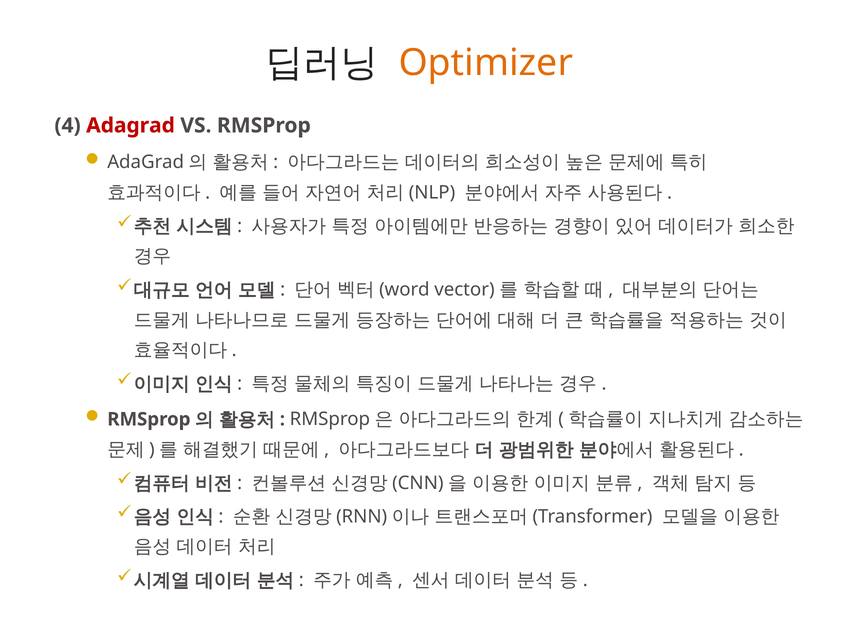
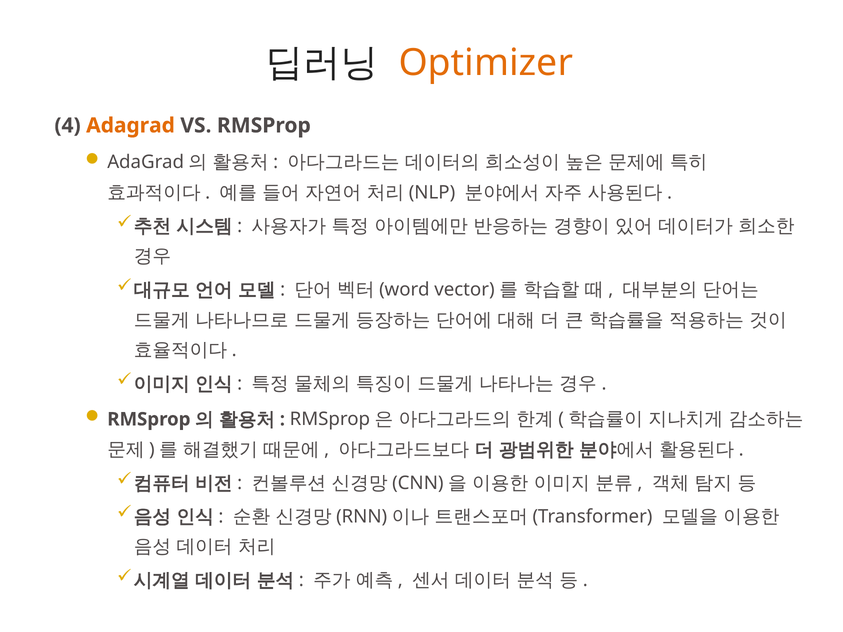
Adagrad colour: red -> orange (131, 126)
